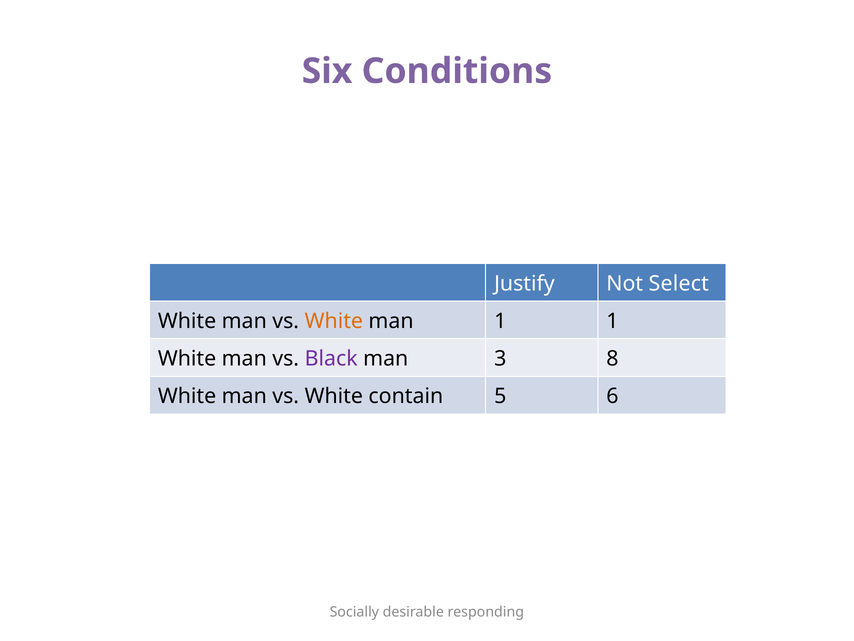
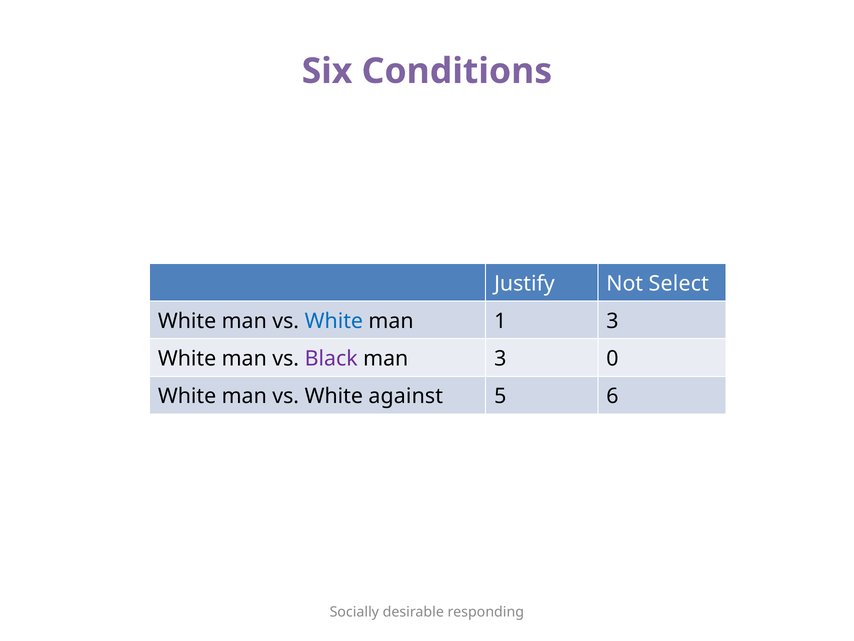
White colour: orange -> blue (334, 321)
1 1: 1 -> 3 (612, 321)
8: 8 -> 0 (612, 358)
contain: contain -> against (406, 396)
